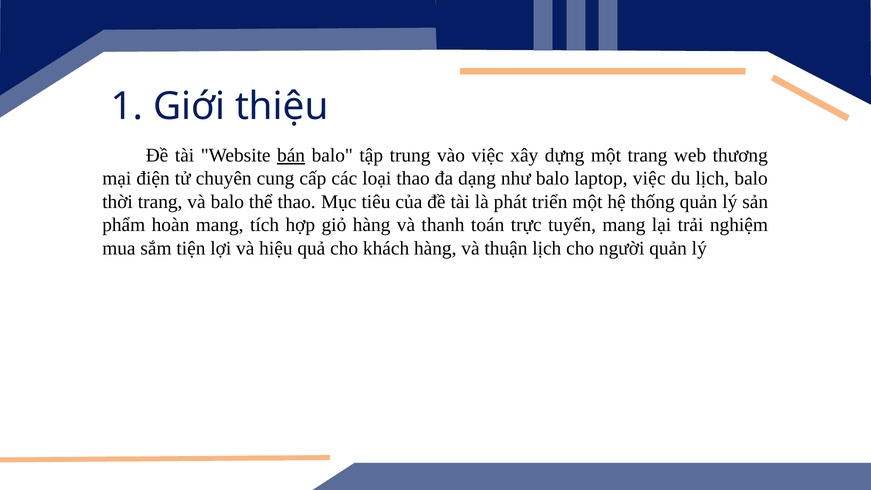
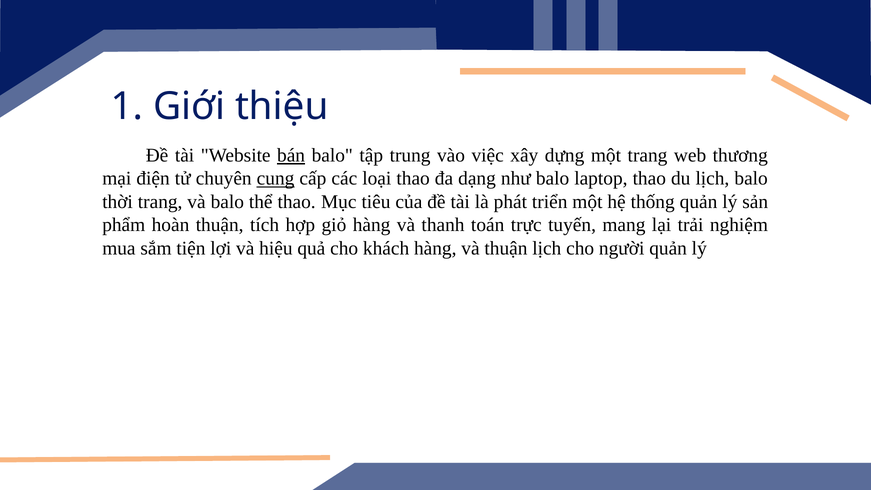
cung underline: none -> present (276, 179)
laptop việc: việc -> thao (649, 179)
hoàn mang: mang -> thuận (220, 225)
